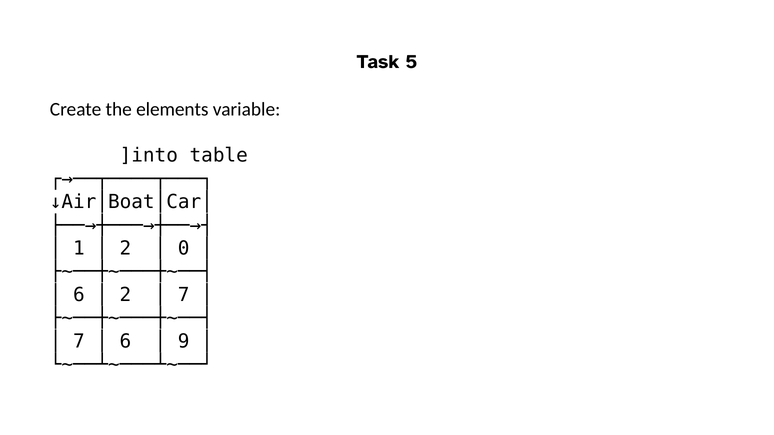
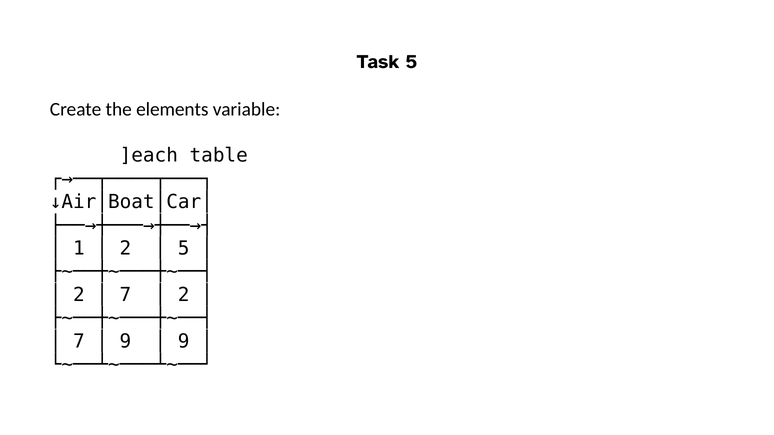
]into: ]into -> ]each (149, 156)
0: 0 -> 5 (184, 249)
6: 6 -> 2 (79, 295)
2: 2 -> 7 (125, 295)
7: 7 -> 2 (184, 295)
6: 6 -> 9 (125, 341)
